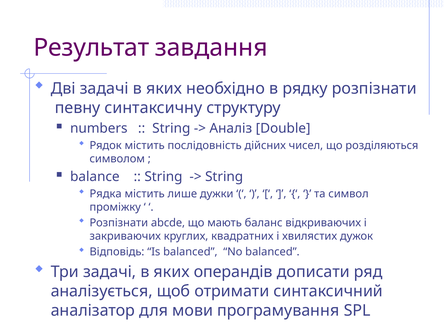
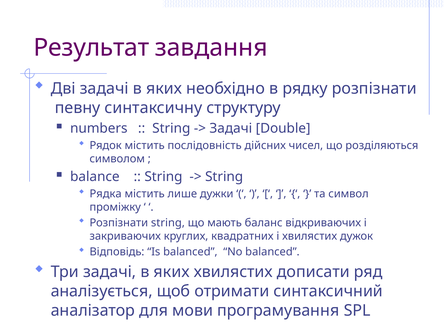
Аналіз: Аналіз -> Задачі (231, 128)
Розпізнати abcde: abcde -> string (168, 223)
яких операндів: операндів -> хвилястих (233, 272)
